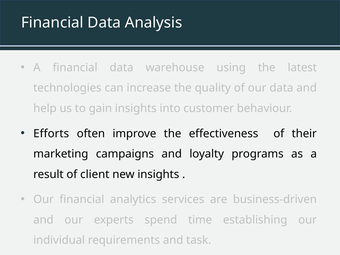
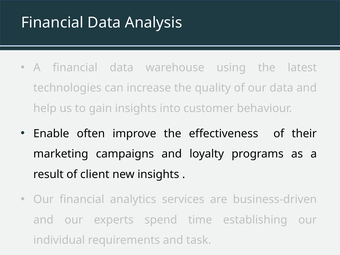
Efforts: Efforts -> Enable (51, 134)
